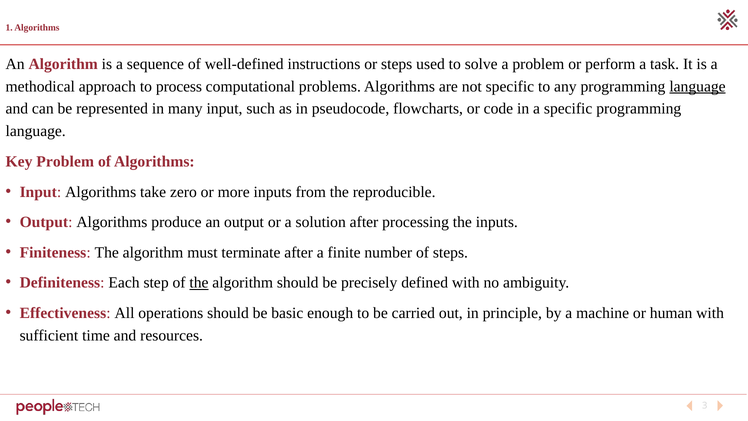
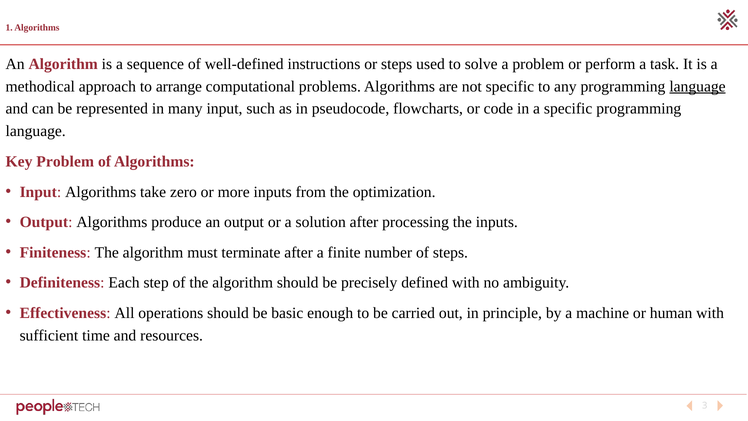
process: process -> arrange (179, 86)
reproducible: reproducible -> optimization (394, 192)
the underline: present -> none (199, 283)
